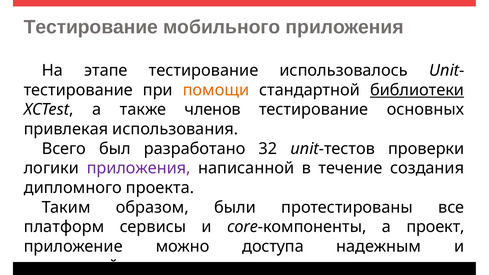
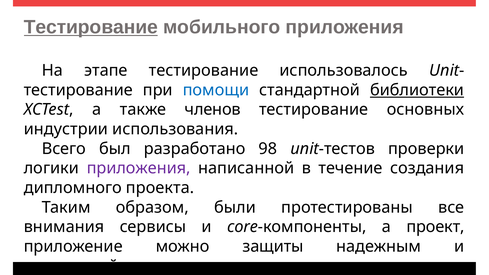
Тестирование underline: none -> present (91, 27)
помощи colour: orange -> blue (216, 90)
привлекая: привлекая -> индустрии (66, 129)
32: 32 -> 98 (268, 149)
платформ: платформ -> внимания (64, 227)
доступа: доступа -> защиты (273, 247)
